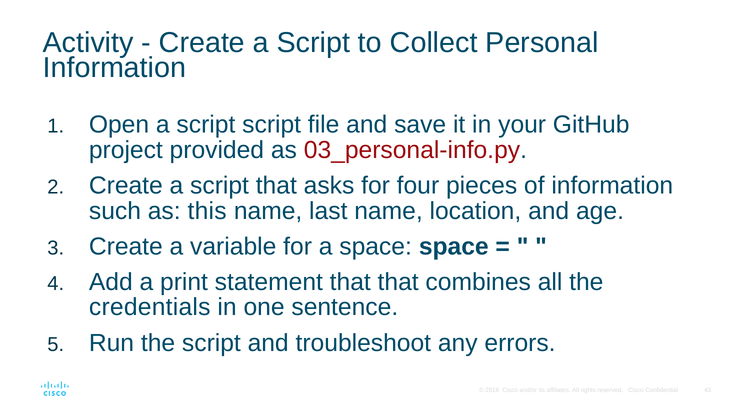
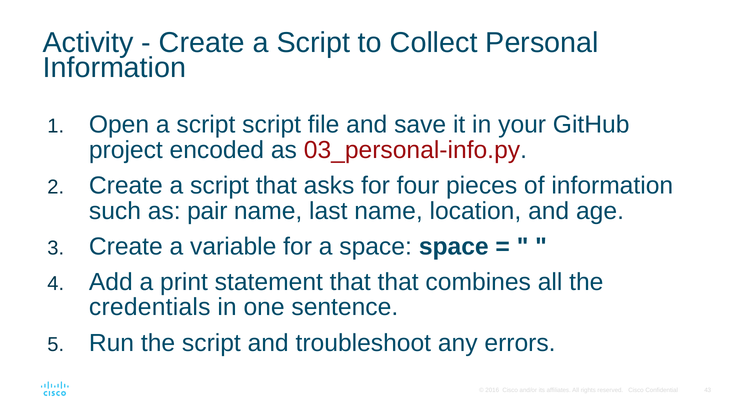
provided: provided -> encoded (217, 150)
this: this -> pair (207, 211)
